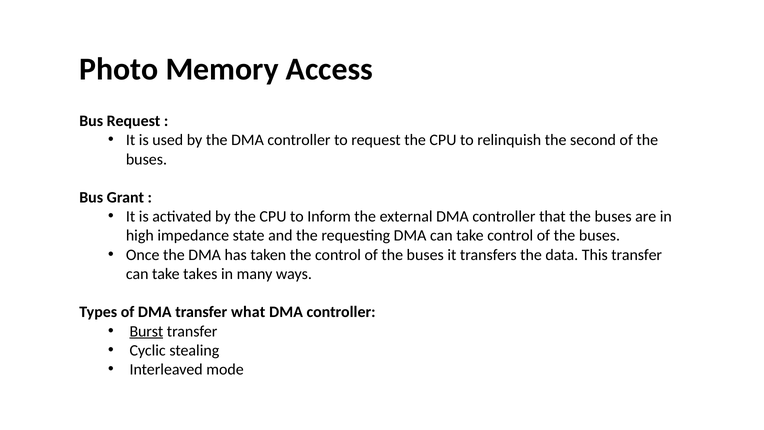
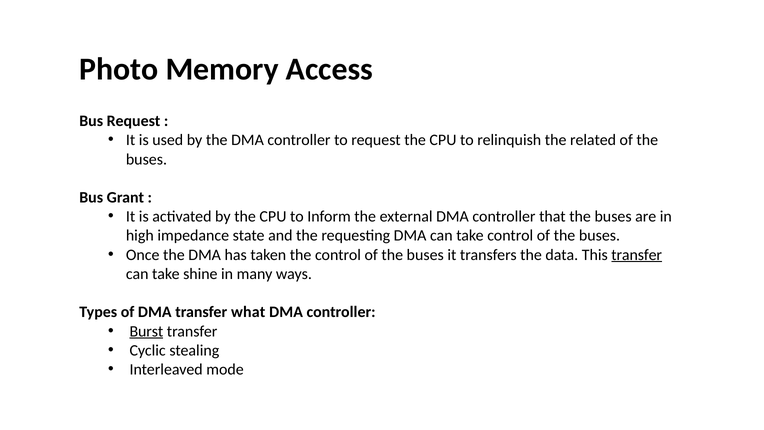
second: second -> related (593, 140)
transfer underline: none -> present (637, 255)
takes: takes -> shine (200, 274)
